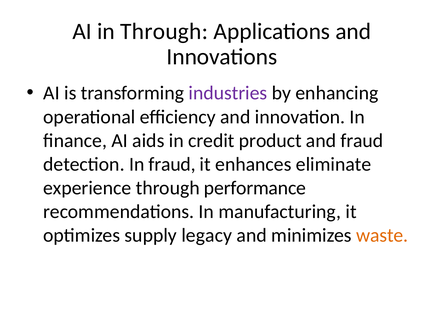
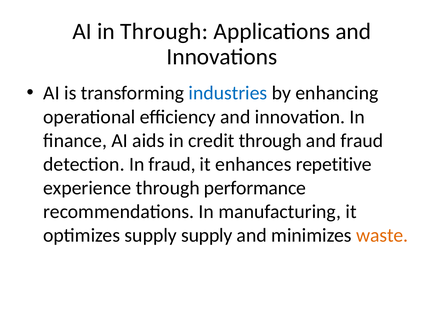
industries colour: purple -> blue (228, 93)
credit product: product -> through (270, 141)
eliminate: eliminate -> repetitive (334, 164)
supply legacy: legacy -> supply (207, 235)
